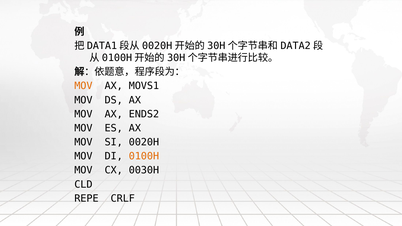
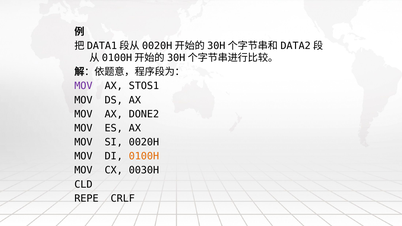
MOV colour: orange -> purple (83, 86)
MOVS1: MOVS1 -> STOS1 (144, 86)
ENDS2: ENDS2 -> DONE2 (144, 114)
